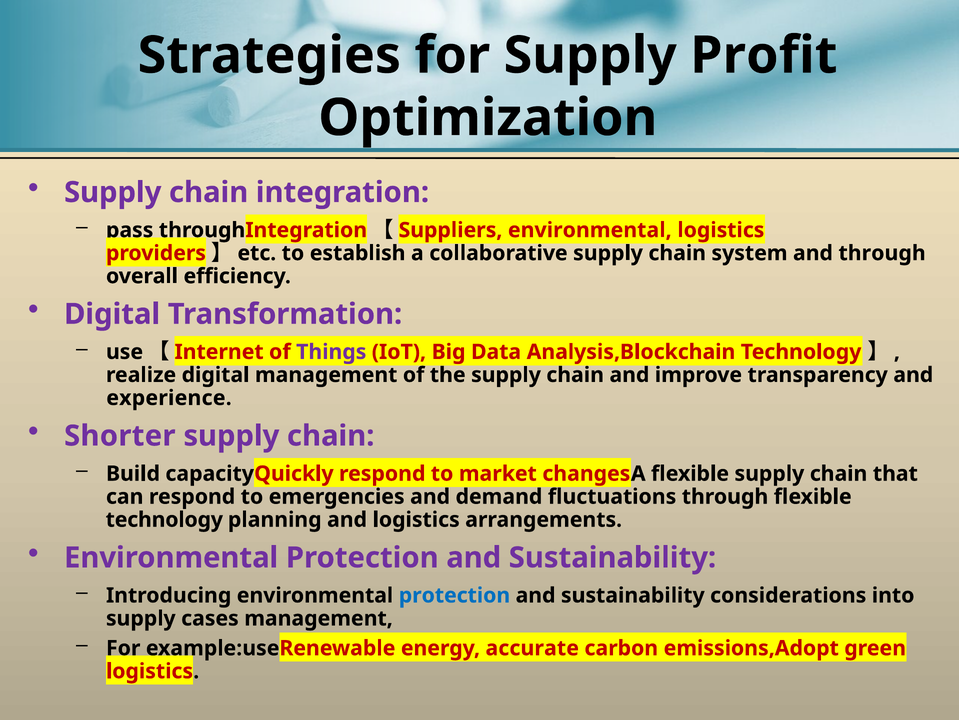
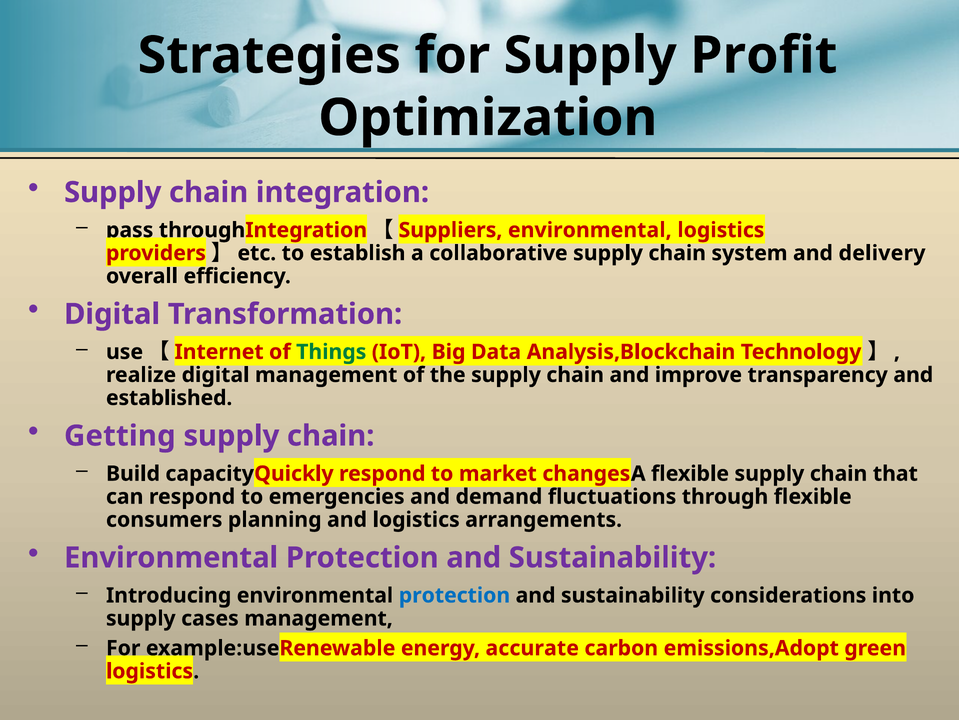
and through: through -> delivery (882, 253)
Things colour: purple -> green (331, 352)
experience: experience -> established (169, 398)
Shorter: Shorter -> Getting (120, 435)
technology: technology -> consumers (164, 519)
